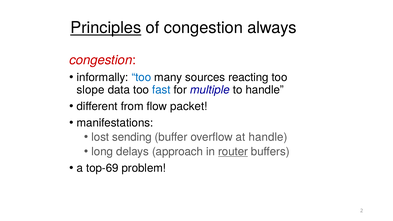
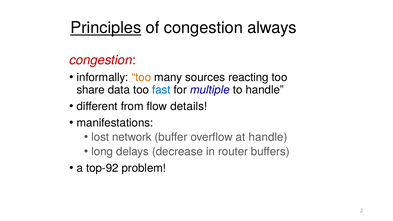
too colour: blue -> orange (141, 77)
slope: slope -> share (91, 90)
packet: packet -> details (189, 106)
sending: sending -> network (132, 137)
approach: approach -> decrease (177, 152)
router underline: present -> none (233, 152)
top-69: top-69 -> top-92 (102, 168)
